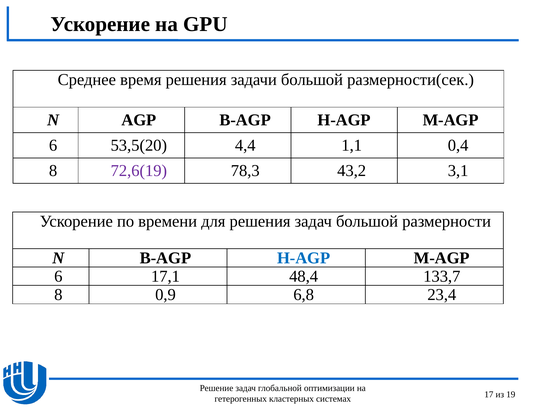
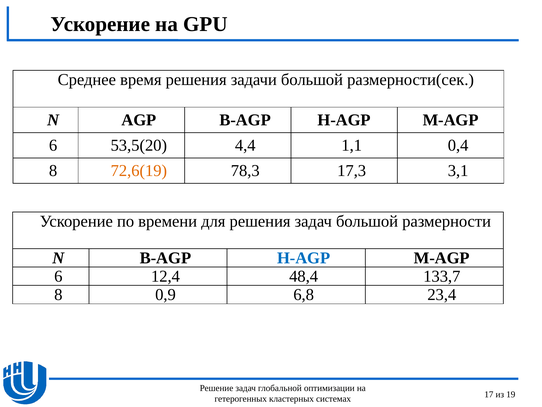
72,6(19 colour: purple -> orange (139, 171)
43,2: 43,2 -> 17,3 (352, 171)
17,1: 17,1 -> 12,4 (165, 276)
